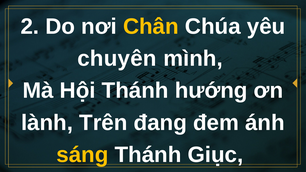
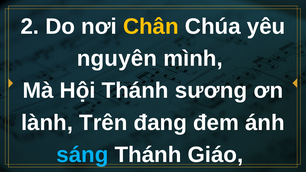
chuyên: chuyên -> nguyên (117, 59)
hướng: hướng -> sương (211, 91)
sáng colour: yellow -> light blue (82, 155)
Giục: Giục -> Giáo (215, 155)
